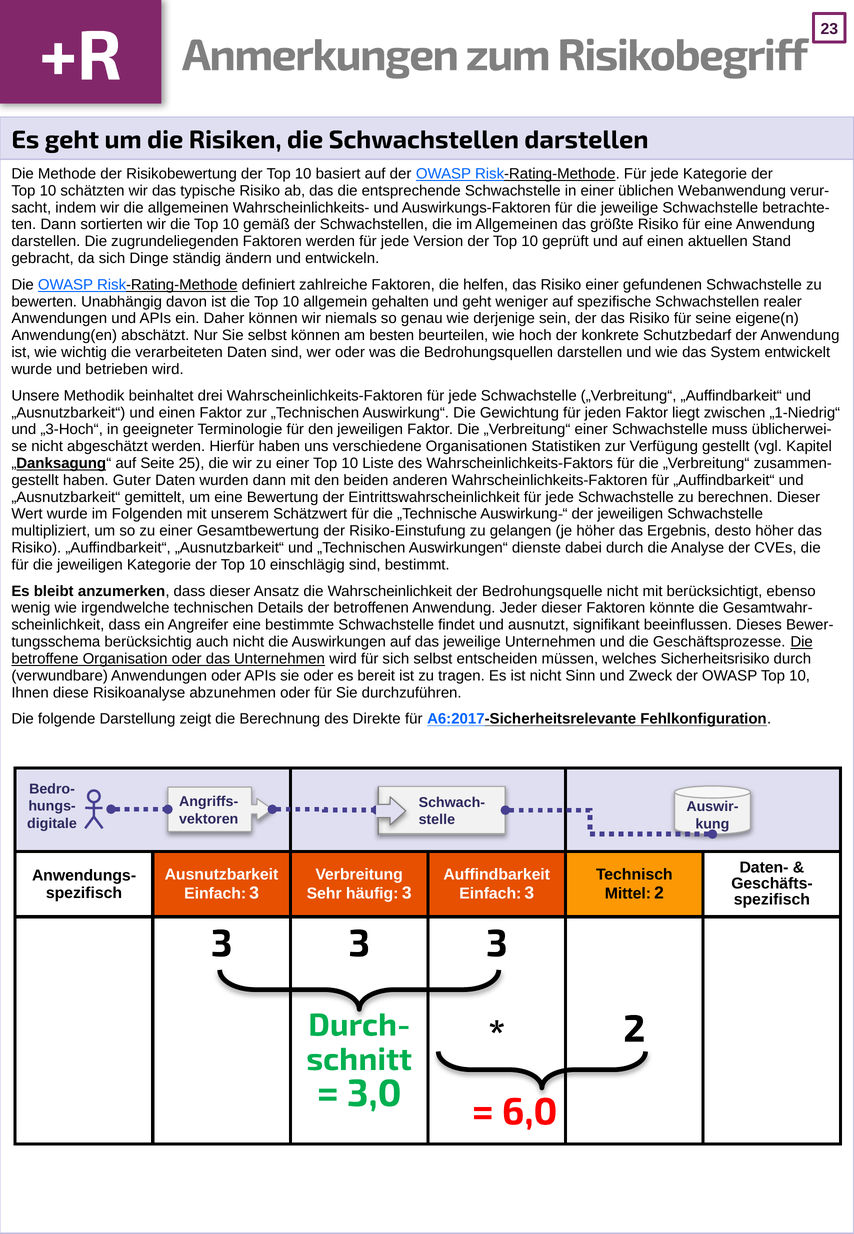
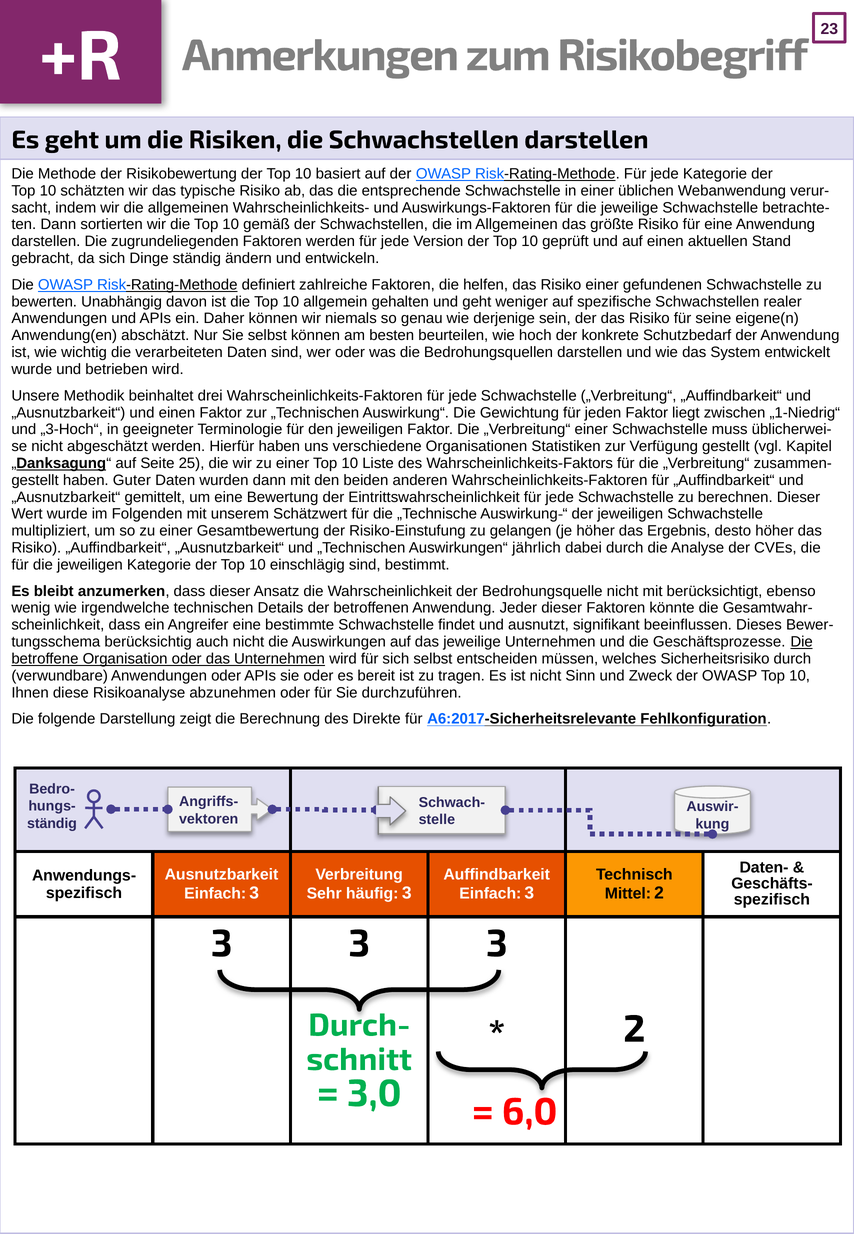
dienste: dienste -> jährlich (536, 548)
digitale: digitale -> ständig (52, 823)
